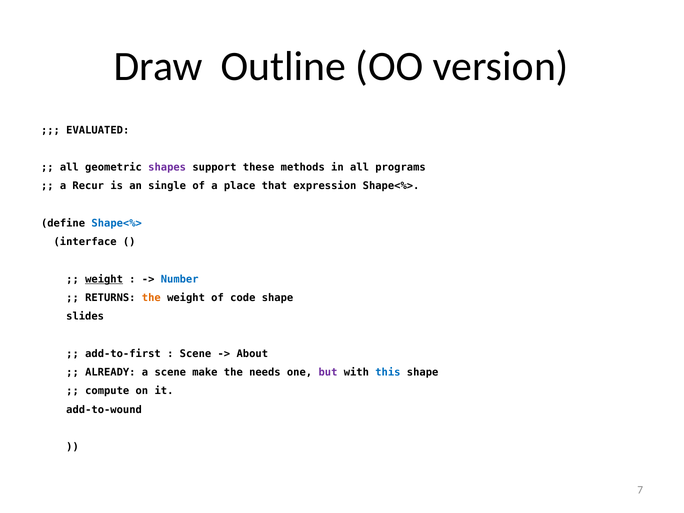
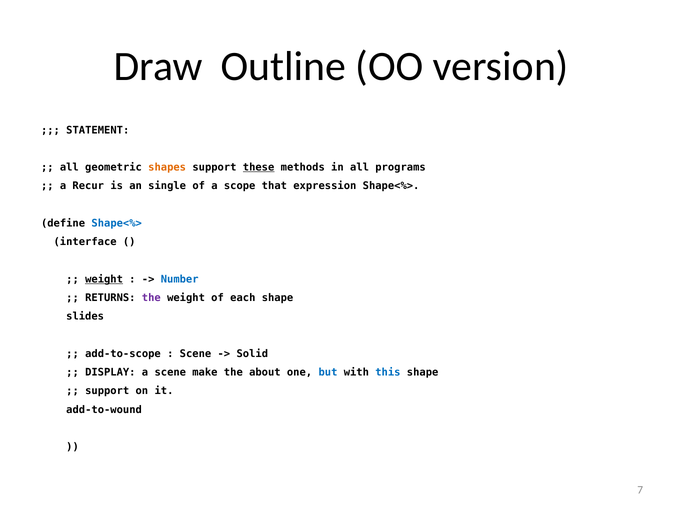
EVALUATED: EVALUATED -> STATEMENT (98, 130)
shapes colour: purple -> orange (167, 167)
these underline: none -> present (259, 167)
place: place -> scope (240, 186)
the colour: orange -> purple (151, 298)
code: code -> each (243, 298)
add-to-first: add-to-first -> add-to-scope (123, 354)
About: About -> Solid (252, 354)
ALREADY: ALREADY -> DISPLAY (110, 372)
needs: needs -> about (265, 372)
but colour: purple -> blue (328, 372)
compute: compute -> support (107, 391)
